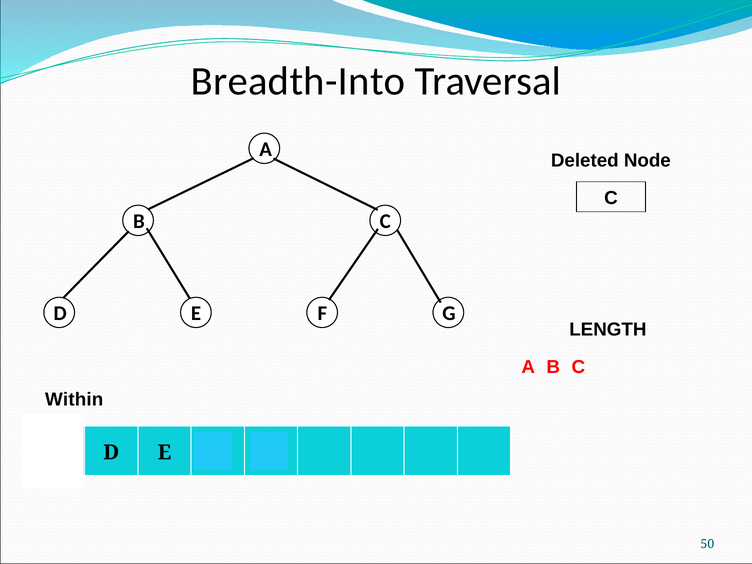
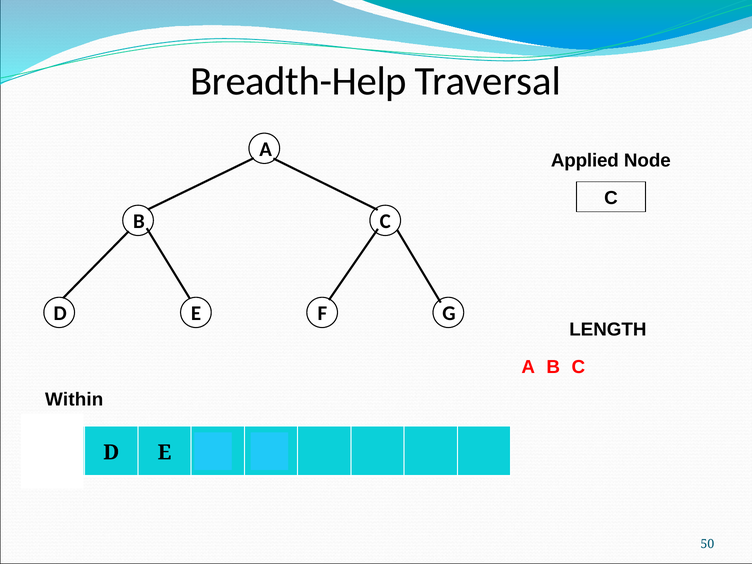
Breadth-Into: Breadth-Into -> Breadth-Help (298, 81)
Deleted: Deleted -> Applied (585, 160)
